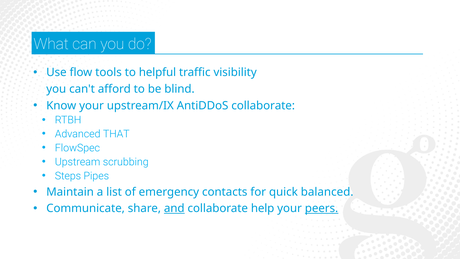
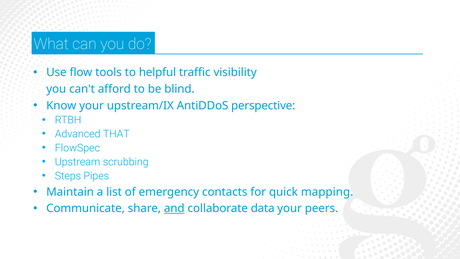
AntiDDoS collaborate: collaborate -> perspective (263, 106)
balanced: balanced -> mapping (327, 192)
help: help -> data (263, 208)
peers underline: present -> none (322, 208)
